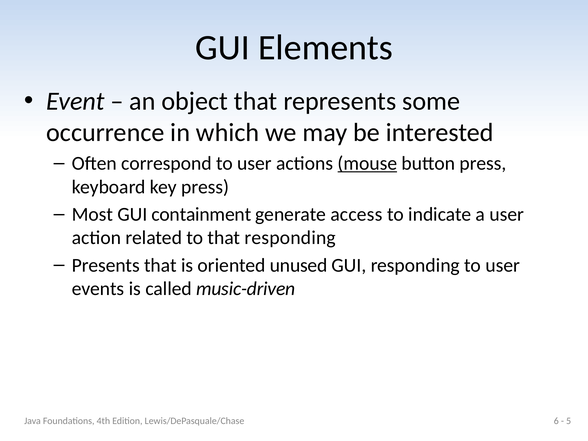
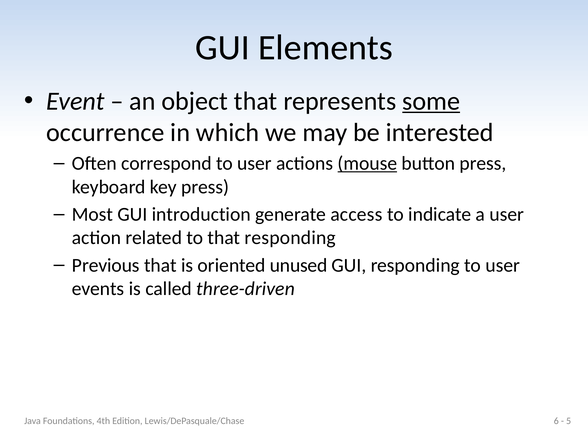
some underline: none -> present (431, 101)
containment: containment -> introduction (201, 214)
Presents: Presents -> Previous (106, 265)
music-driven: music-driven -> three-driven (246, 289)
